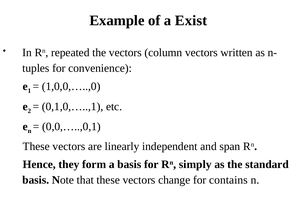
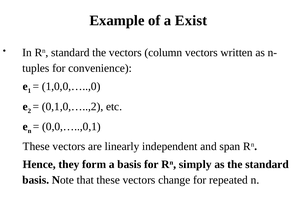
Rn repeated: repeated -> standard (70, 52)
0,1,0,…..,1: 0,1,0,…..,1 -> 0,1,0,…..,2 (73, 106)
contains: contains -> repeated (228, 180)
